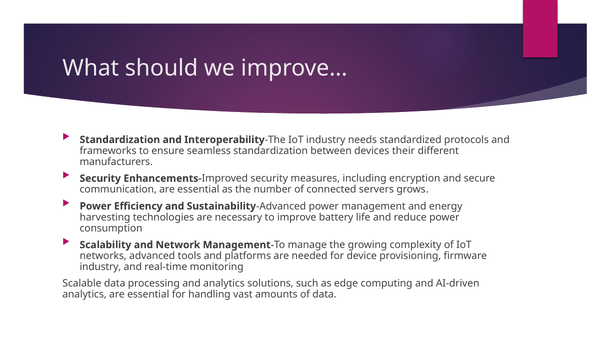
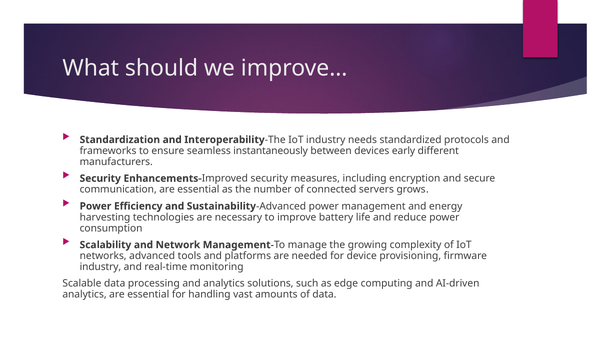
seamless standardization: standardization -> instantaneously (271, 151)
their: their -> early (404, 151)
